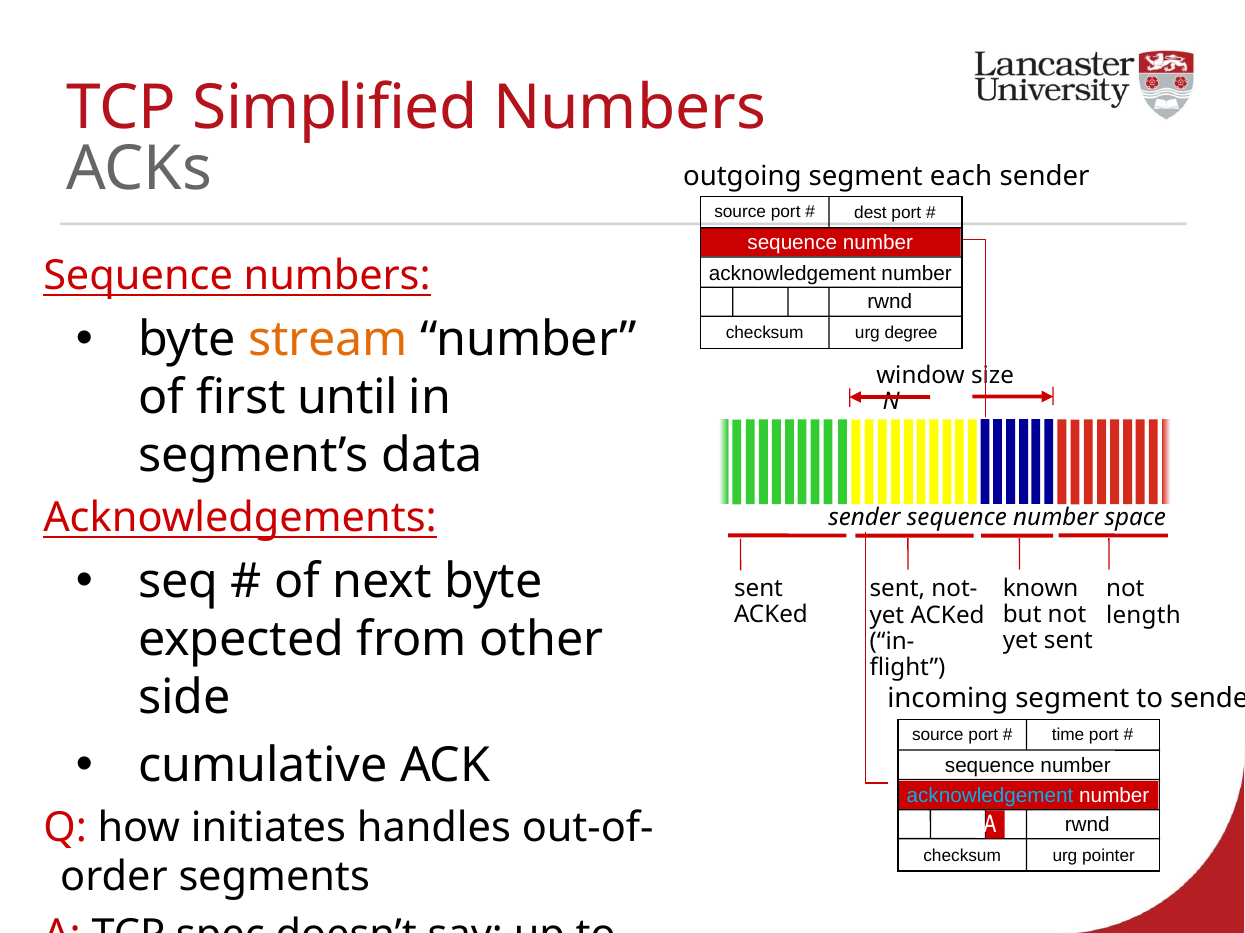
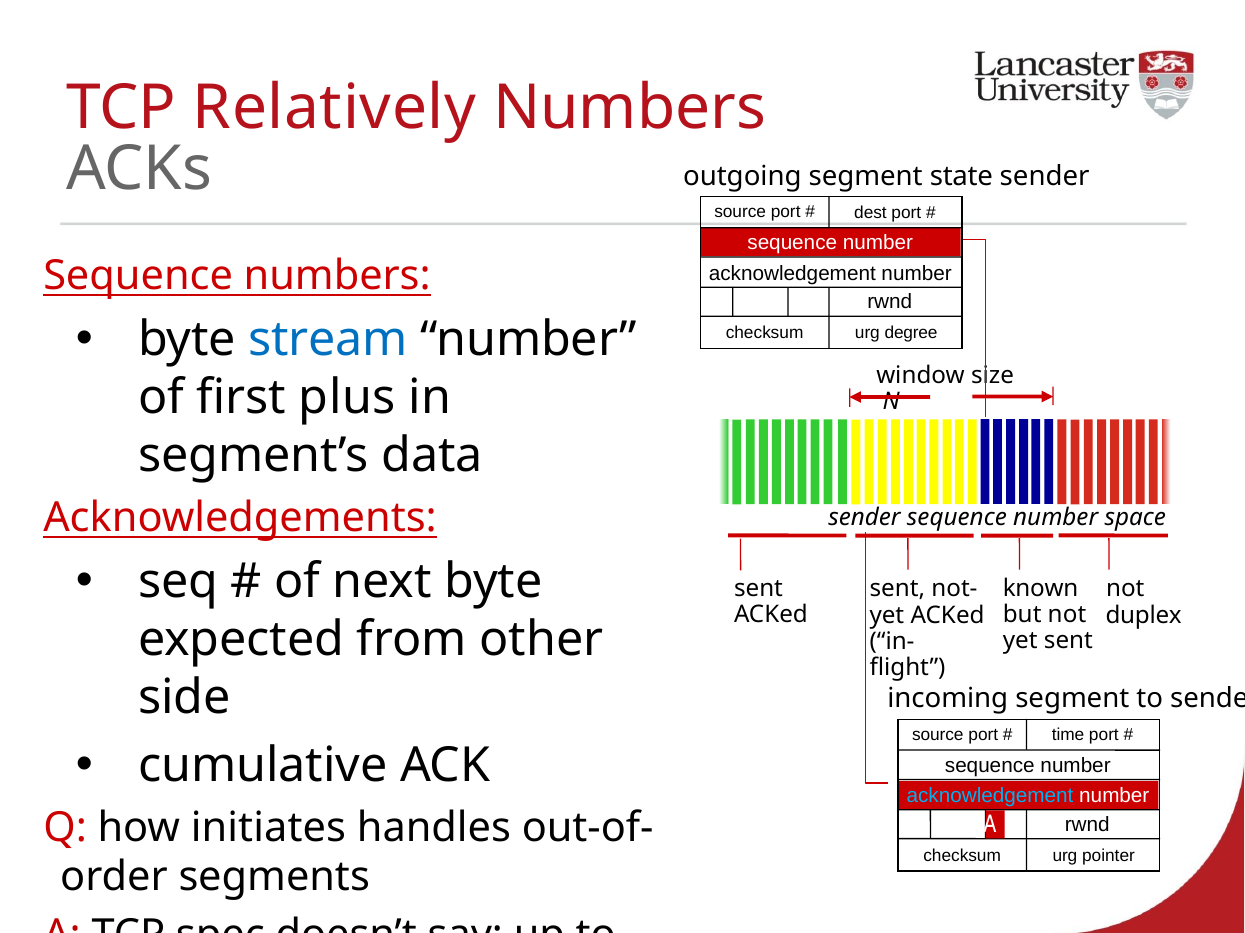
Simplified: Simplified -> Relatively (334, 108)
each: each -> state (961, 176)
stream colour: orange -> blue (328, 340)
until: until -> plus (347, 398)
length: length -> duplex (1144, 616)
